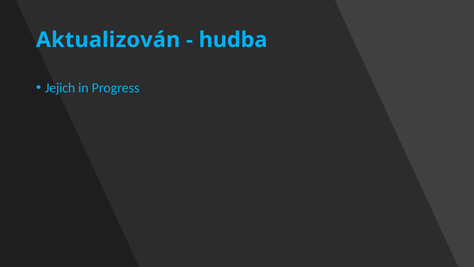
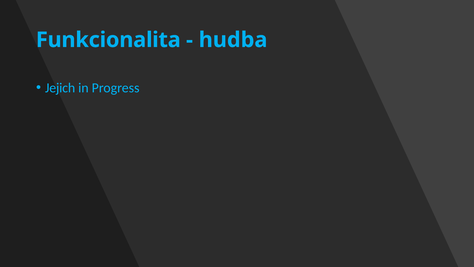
Aktualizován: Aktualizován -> Funkcionalita (108, 40)
